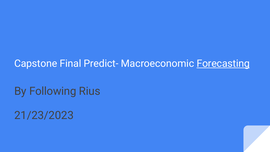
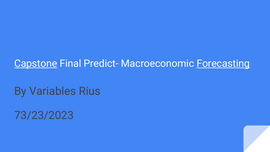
Capstone underline: none -> present (36, 63)
Following: Following -> Variables (53, 91)
21/23/2023: 21/23/2023 -> 73/23/2023 (44, 115)
